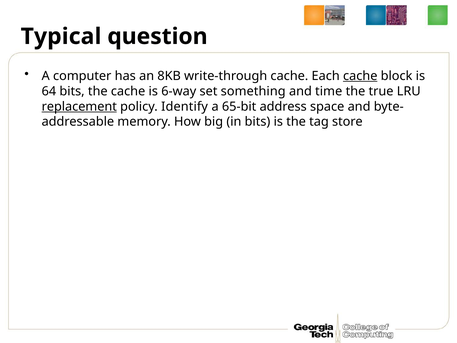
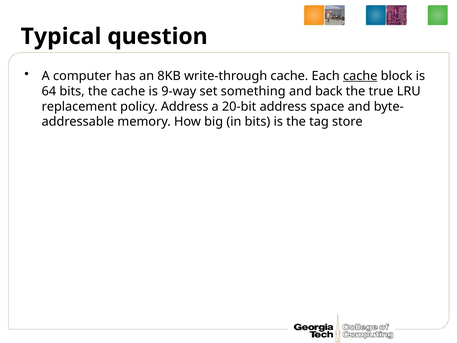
6-way: 6-way -> 9-way (179, 91)
time: time -> back (329, 91)
replacement underline: present -> none (79, 106)
policy Identify: Identify -> Address (185, 106)
65-bit: 65-bit -> 20-bit (239, 106)
